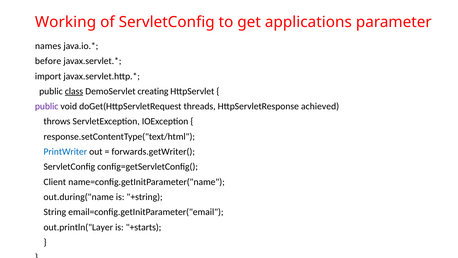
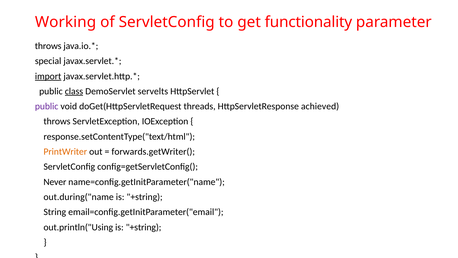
applications: applications -> functionality (308, 22)
names: names -> throws (48, 46)
before: before -> special (48, 61)
import underline: none -> present (48, 76)
creating: creating -> servelts (153, 91)
PrintWriter colour: blue -> orange (65, 151)
Client: Client -> Never (55, 182)
out.println("Layer: out.println("Layer -> out.println("Using (78, 227)
+starts: +starts -> +string (144, 227)
